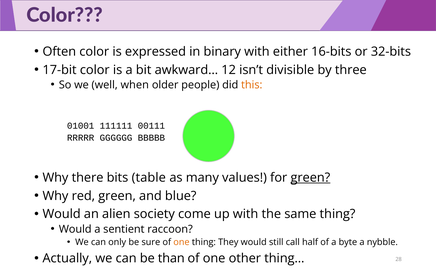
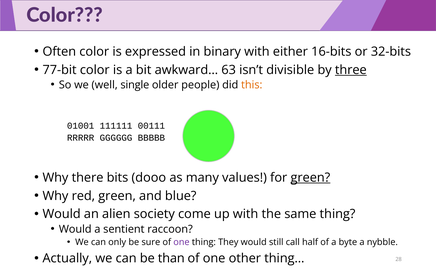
17-bit: 17-bit -> 77-bit (60, 70)
12: 12 -> 63 (229, 70)
three underline: none -> present (351, 70)
when: when -> single (135, 85)
table: table -> dooo (149, 178)
one colour: orange -> purple (181, 243)
